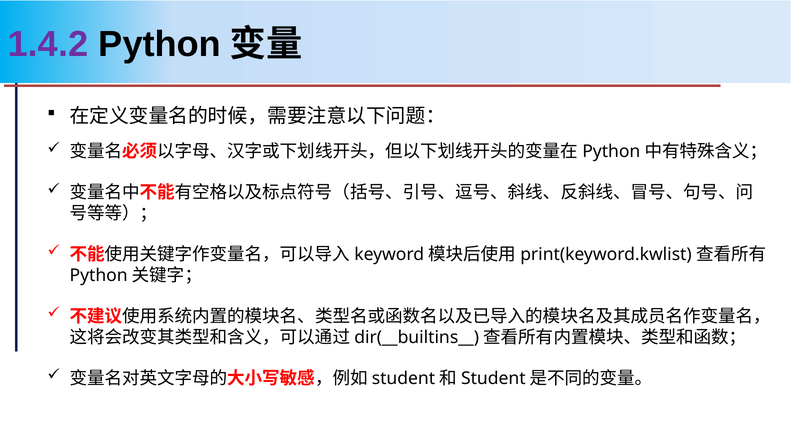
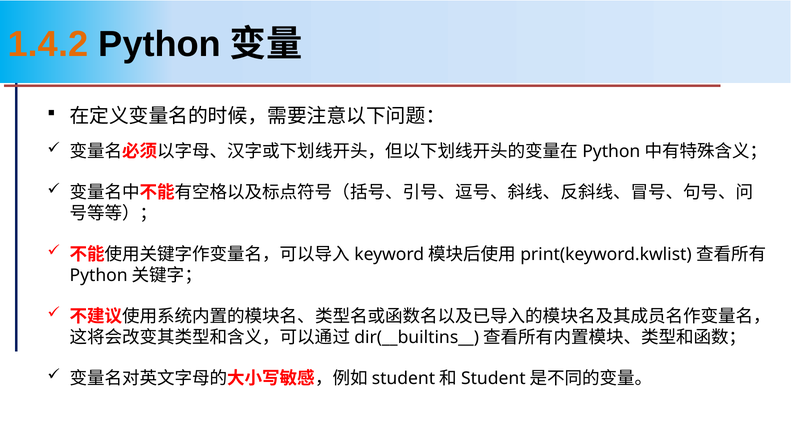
1.4.2 colour: purple -> orange (48, 44)
